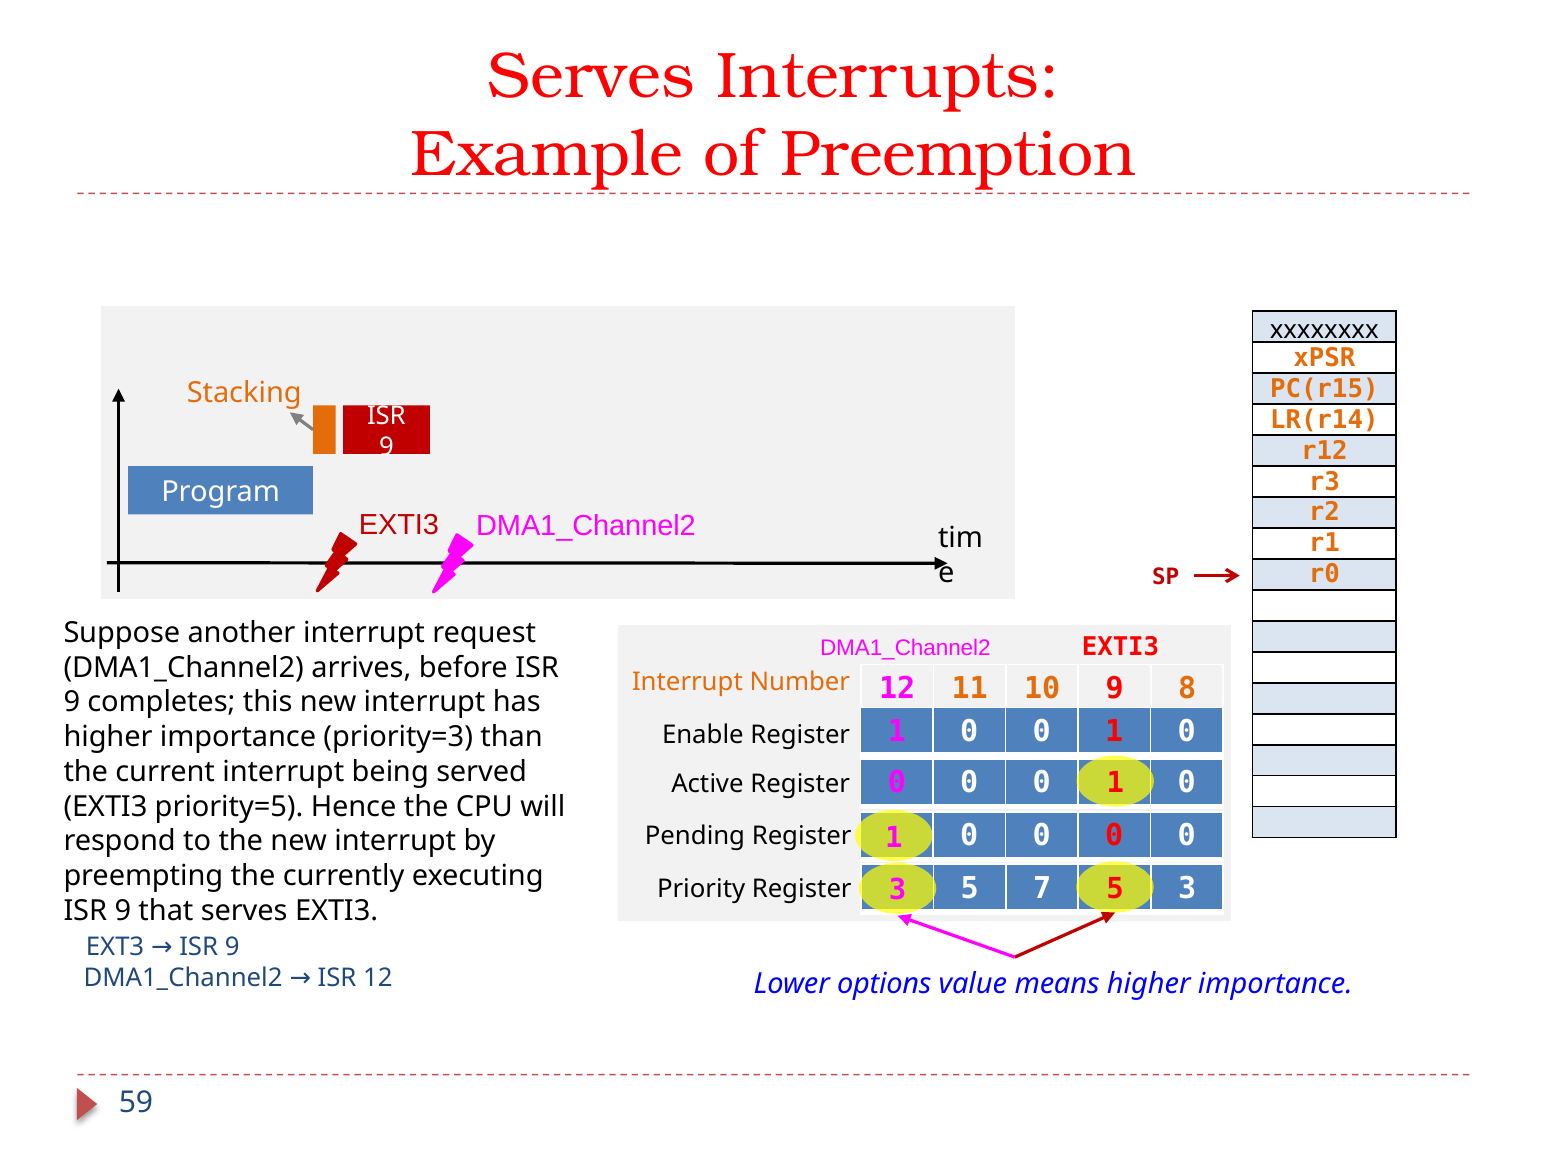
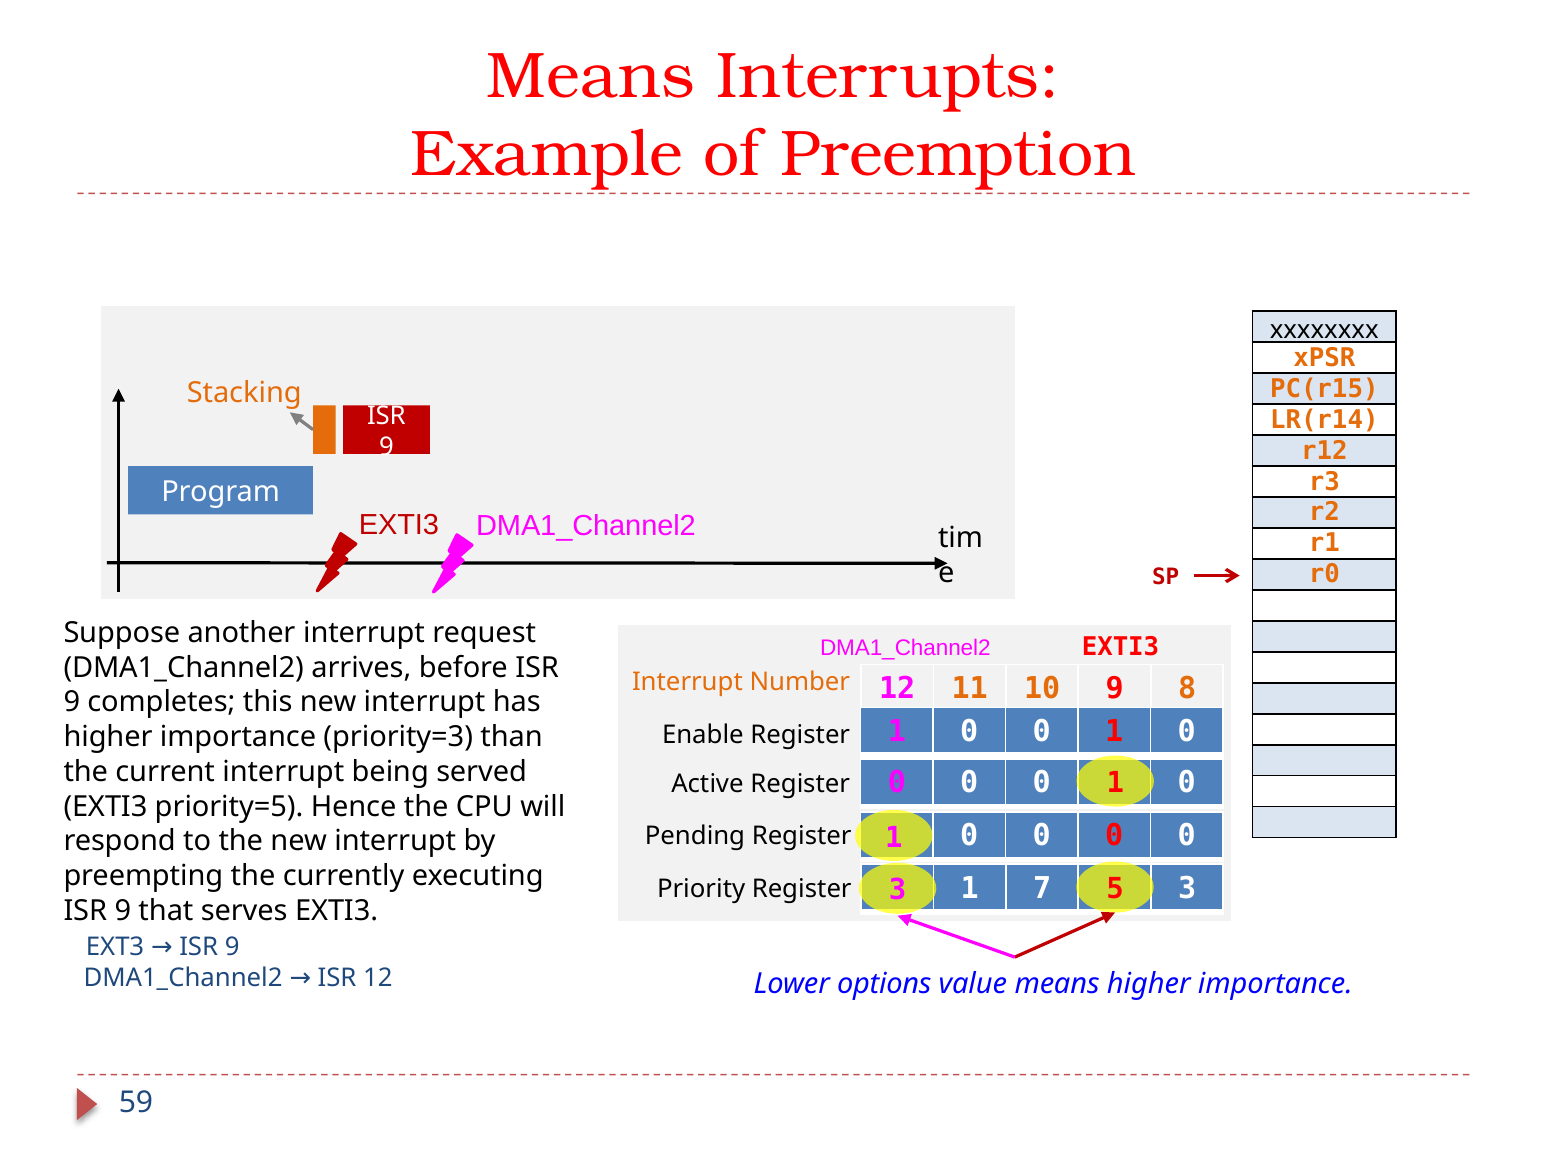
Serves: Serves -> Means (591, 76)
Priority Register 5: 5 -> 1 (970, 888)
